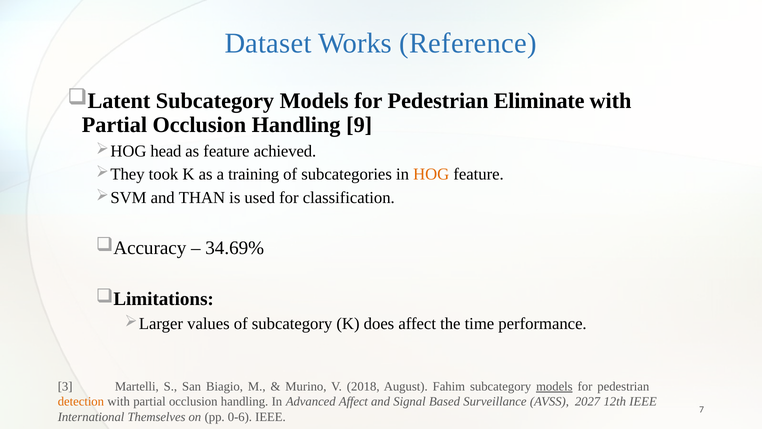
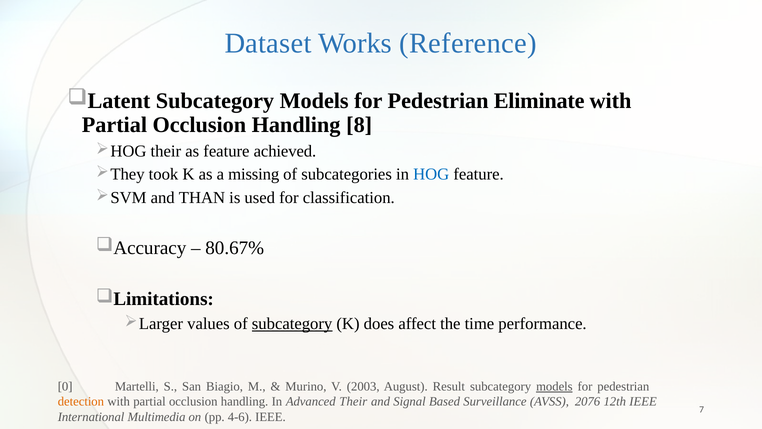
9: 9 -> 8 (359, 125)
head: head -> their (166, 151)
training: training -> missing (254, 174)
HOG colour: orange -> blue (431, 174)
34.69%: 34.69% -> 80.67% (235, 248)
subcategory underline: none -> present (292, 323)
3: 3 -> 0 (65, 386)
2018: 2018 -> 2003 (363, 386)
Fahim: Fahim -> Result (449, 386)
Advanced Affect: Affect -> Their (353, 401)
2027: 2027 -> 2076 (588, 401)
Themselves: Themselves -> Multimedia (157, 417)
0-6: 0-6 -> 4-6 (240, 417)
